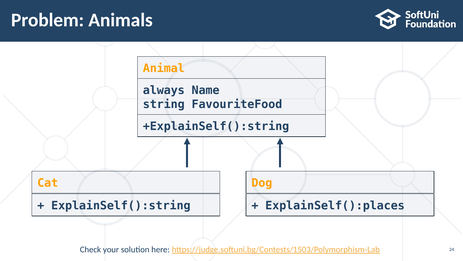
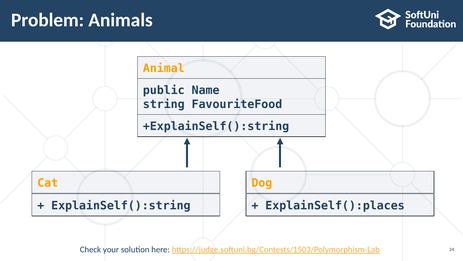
always: always -> public (164, 90)
